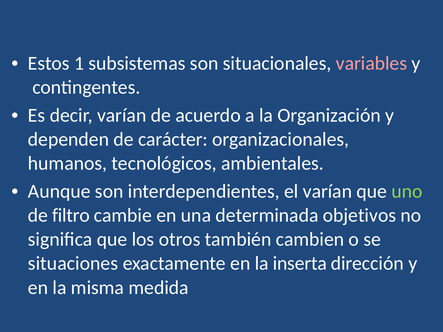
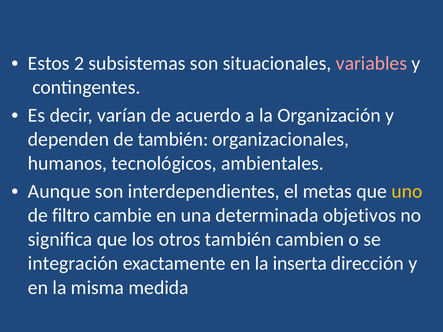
1: 1 -> 2 (79, 63)
de carácter: carácter -> también (173, 139)
el varían: varían -> metas (327, 191)
uno colour: light green -> yellow (407, 191)
situaciones: situaciones -> integración (73, 264)
